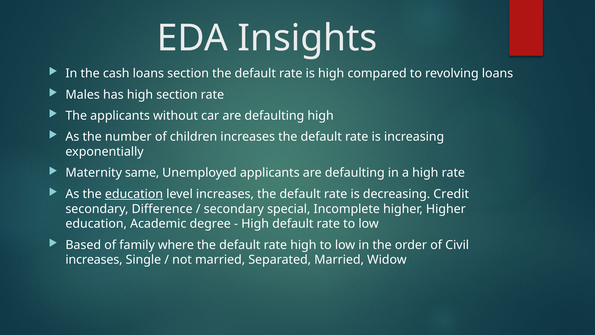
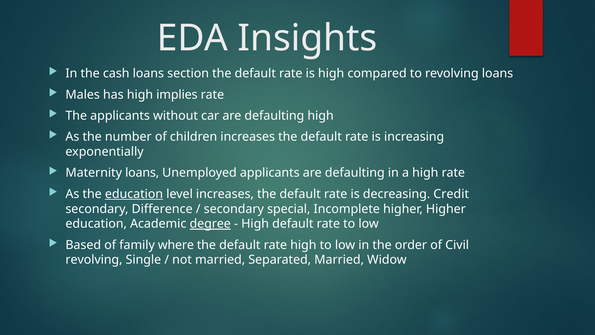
high section: section -> implies (177, 95)
Maternity same: same -> loans (142, 173)
degree underline: none -> present (210, 224)
increases: increases -> revolving (94, 260)
